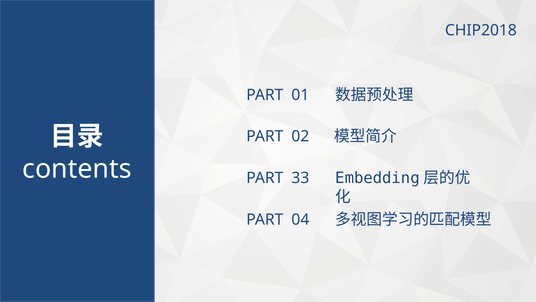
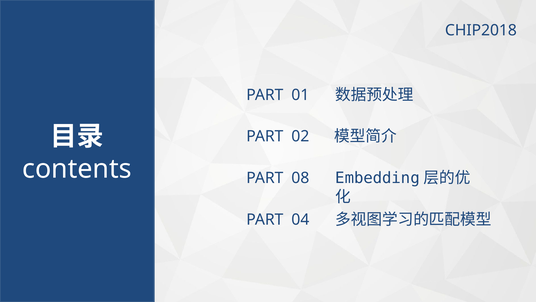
33: 33 -> 08 (300, 178)
